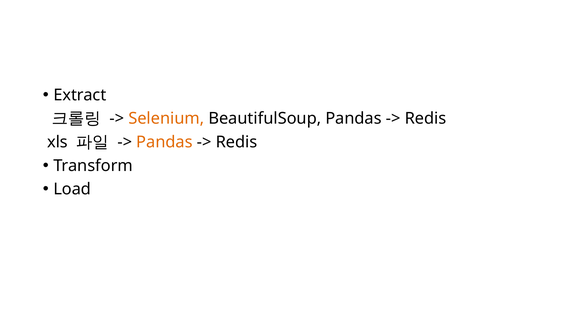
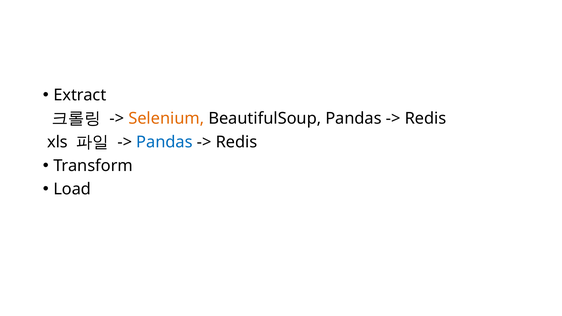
Pandas colour: orange -> blue (164, 142)
